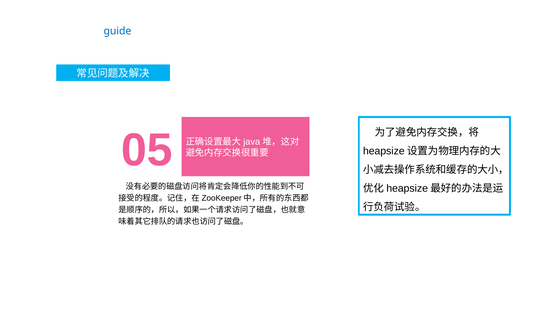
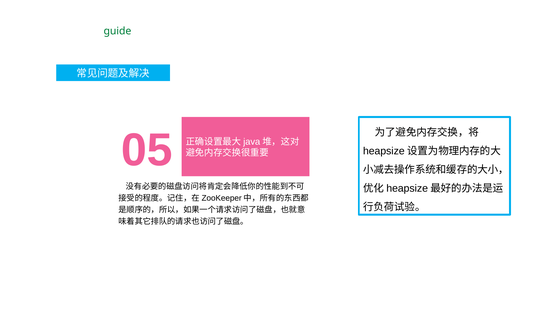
guide colour: blue -> green (117, 31)
